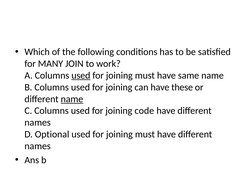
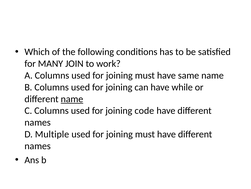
used underline: present -> none (81, 75)
these: these -> while (182, 87)
Optional: Optional -> Multiple (52, 134)
